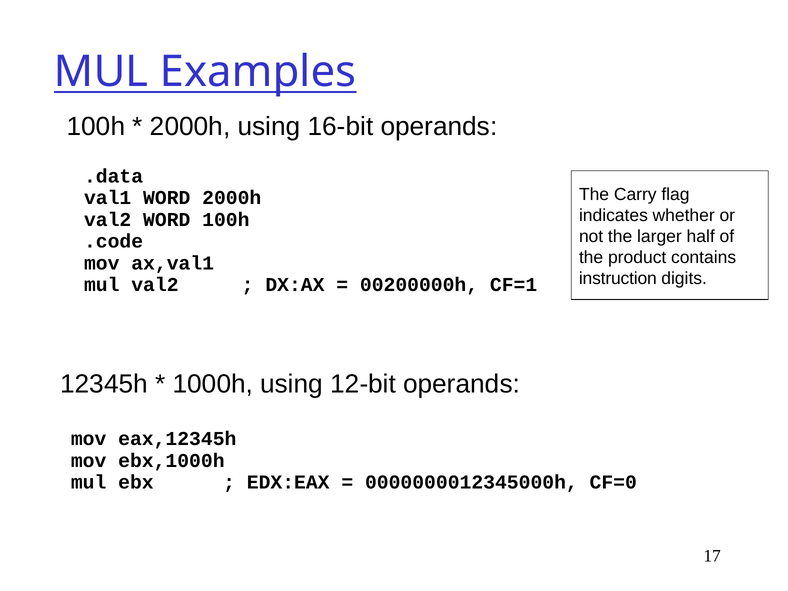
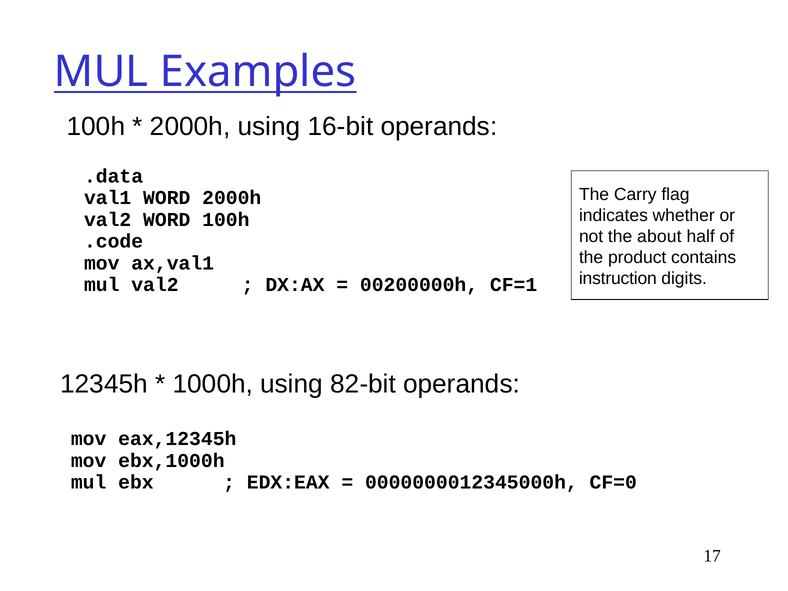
larger: larger -> about (659, 236)
12-bit: 12-bit -> 82-bit (363, 384)
